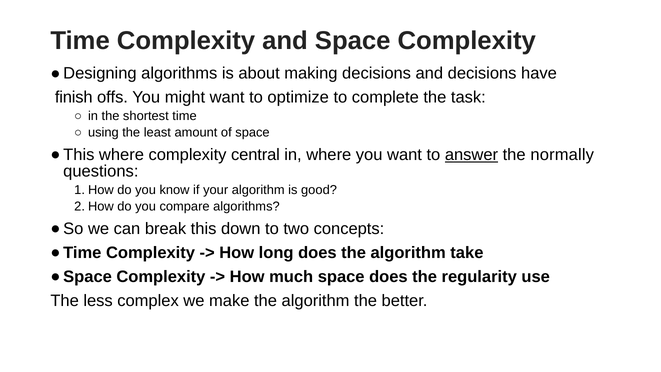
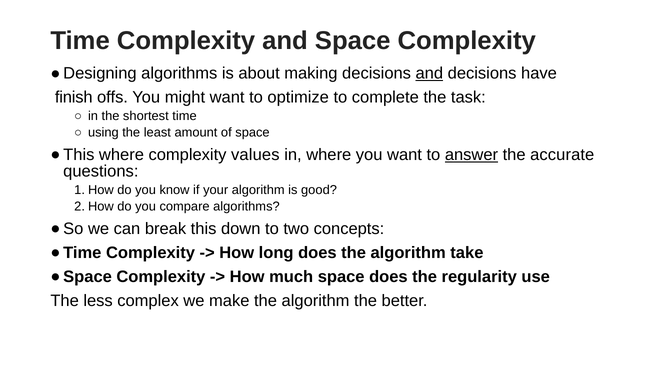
and underline: none -> present (429, 73)
central: central -> values (255, 155)
normally: normally -> accurate (562, 155)
